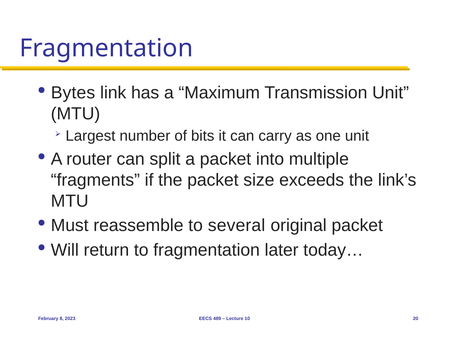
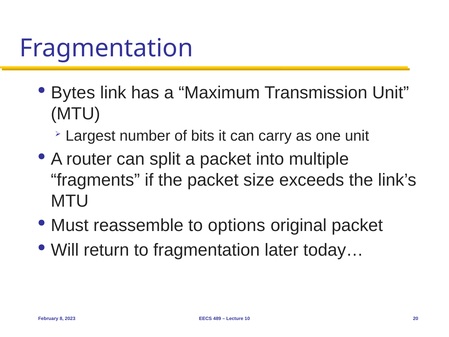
several: several -> options (237, 225)
